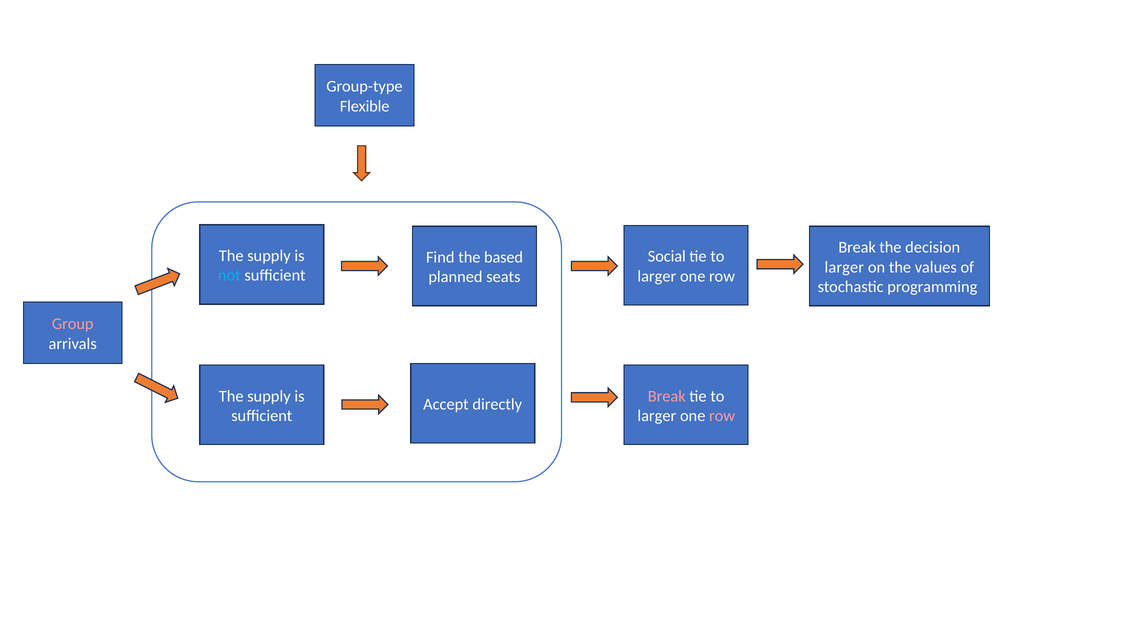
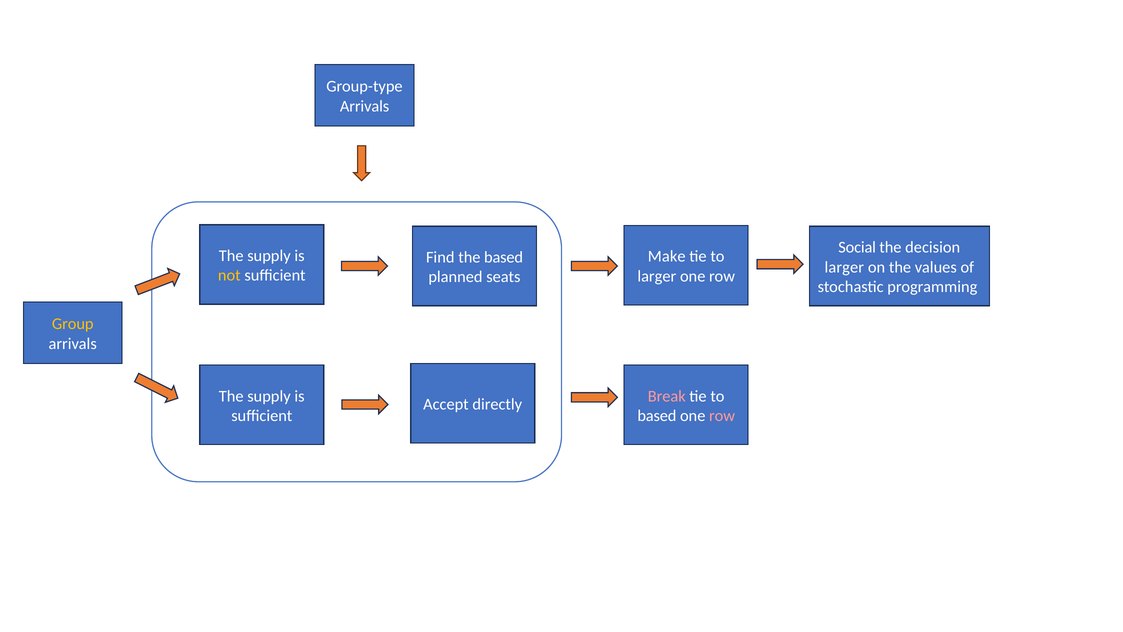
Flexible: Flexible -> Arrivals (365, 106)
Break: Break -> Social (857, 247)
Social: Social -> Make (667, 256)
not colour: light blue -> yellow (229, 275)
Group colour: pink -> yellow (73, 324)
larger: larger -> based (657, 416)
